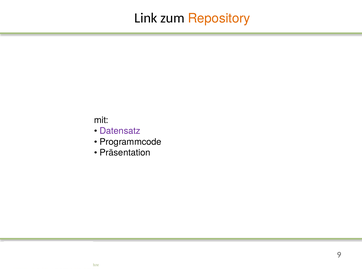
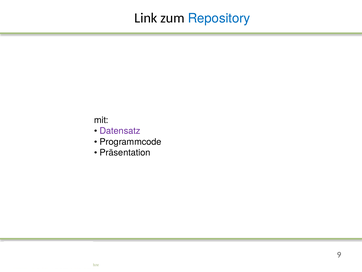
Repository colour: orange -> blue (219, 18)
